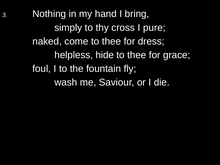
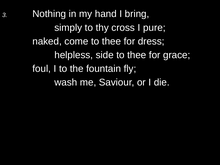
hide: hide -> side (105, 55)
